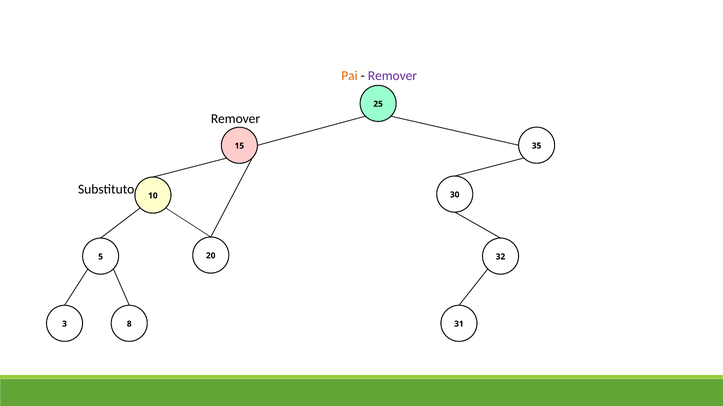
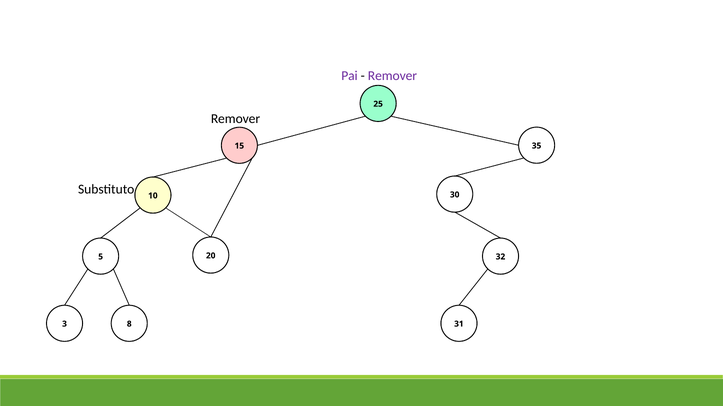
Pai colour: orange -> purple (350, 76)
